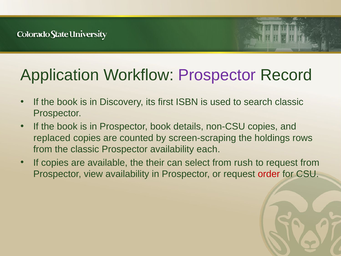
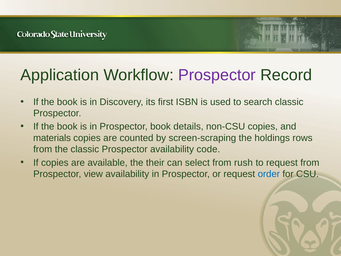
replaced: replaced -> materials (52, 138)
each: each -> code (208, 149)
order colour: red -> blue (269, 174)
